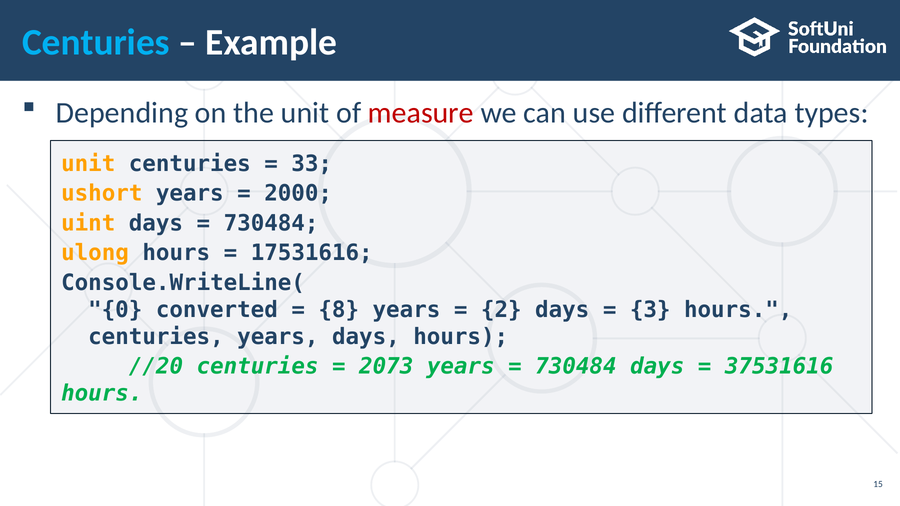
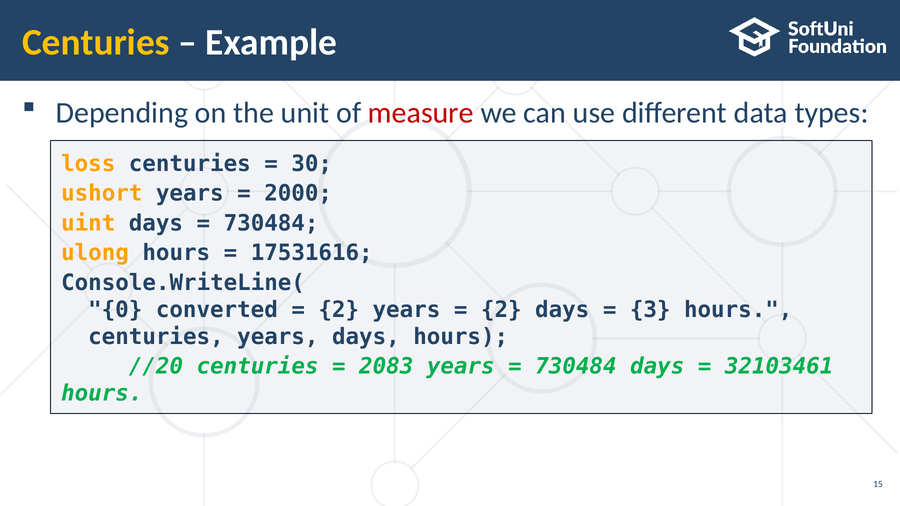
Centuries colour: light blue -> yellow (96, 43)
unit: unit -> loss (88, 164)
33: 33 -> 30 (312, 164)
8: 8 -> 2 (339, 310)
2073: 2073 -> 2083 (386, 367)
37531616: 37531616 -> 32103461 (779, 367)
